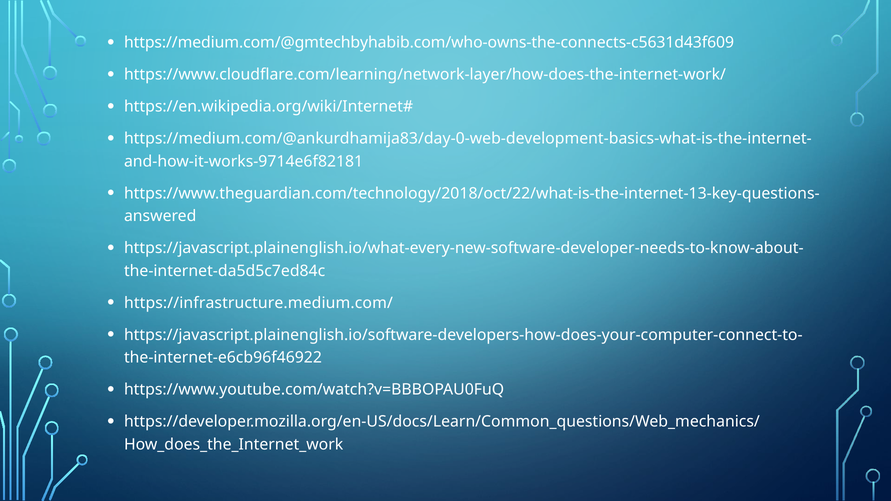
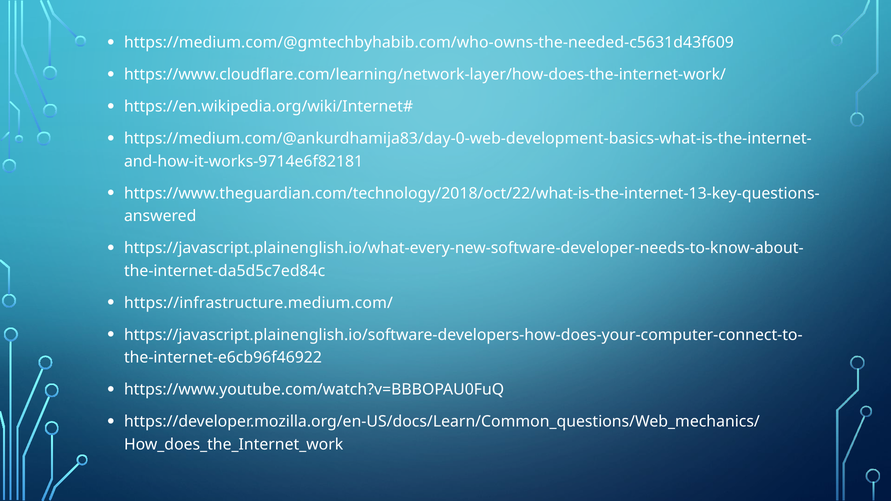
https://medium.com/@gmtechbyhabib.com/who-owns-the-connects-c5631d43f609: https://medium.com/@gmtechbyhabib.com/who-owns-the-connects-c5631d43f609 -> https://medium.com/@gmtechbyhabib.com/who-owns-the-needed-c5631d43f609 (429, 43)
